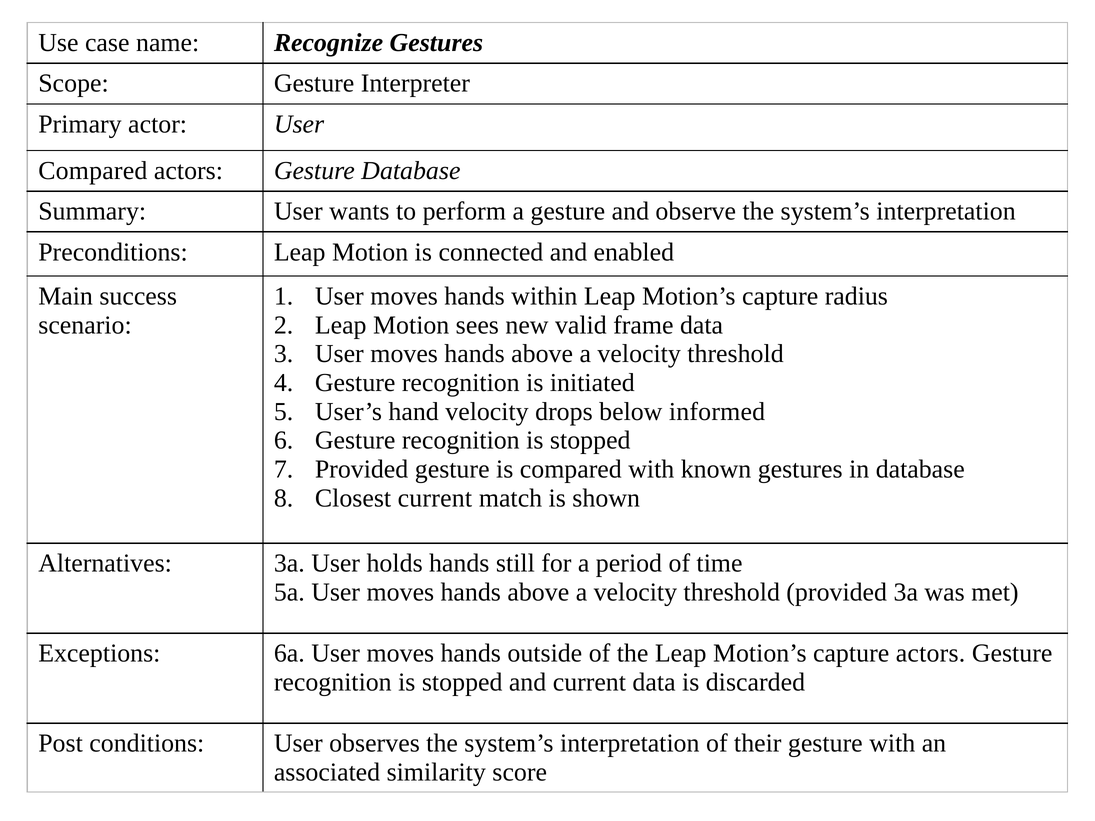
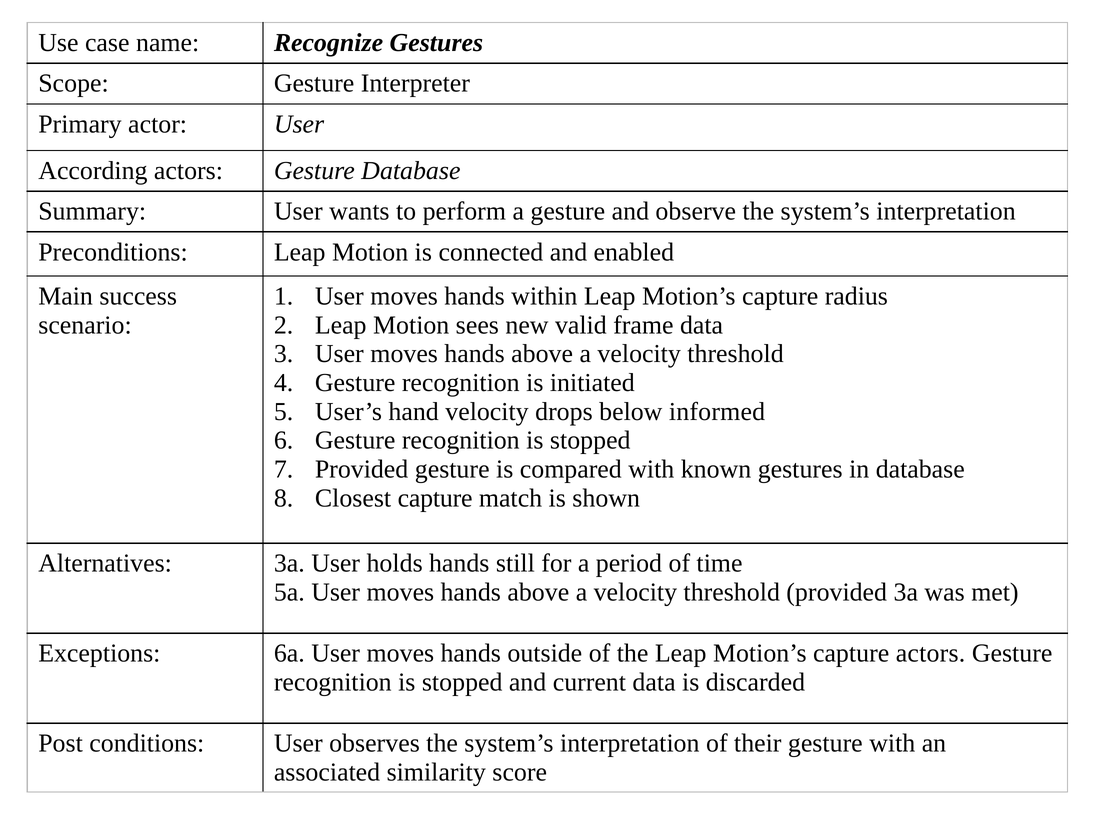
Compared: Compared -> According (93, 171)
Closest current: current -> capture (435, 498)
